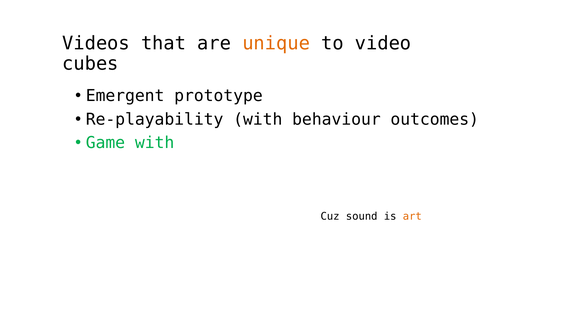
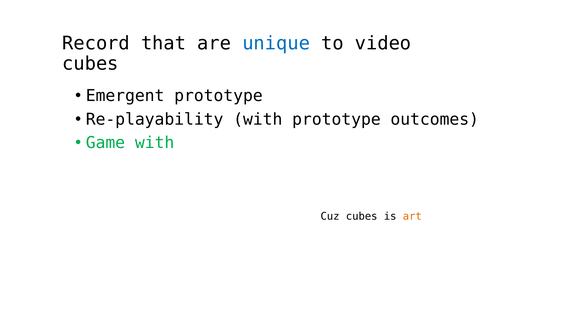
Videos: Videos -> Record (96, 43)
unique colour: orange -> blue (276, 43)
with behaviour: behaviour -> prototype (336, 119)
Cuz sound: sound -> cubes (362, 216)
